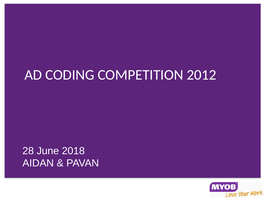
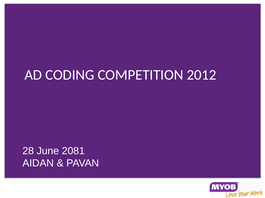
2018: 2018 -> 2081 (73, 151)
